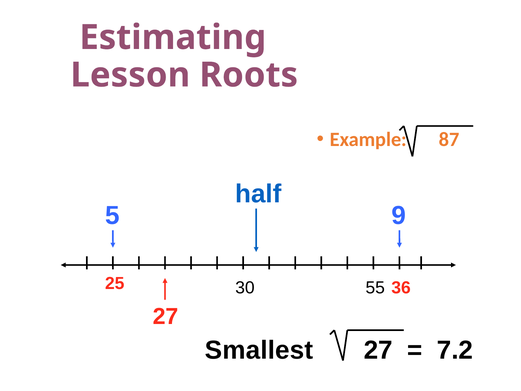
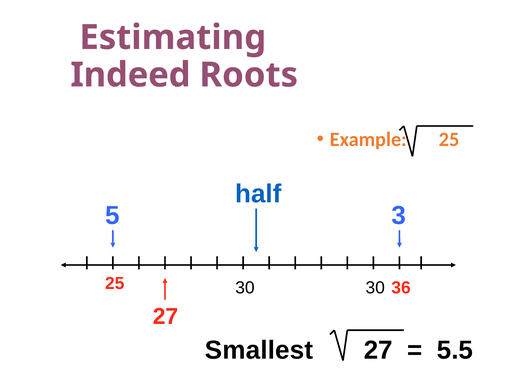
Lesson: Lesson -> Indeed (130, 75)
Example 87: 87 -> 25 (449, 139)
9: 9 -> 3 (399, 215)
25 55: 55 -> 30 (375, 288)
7.2: 7.2 -> 5.5 (455, 350)
